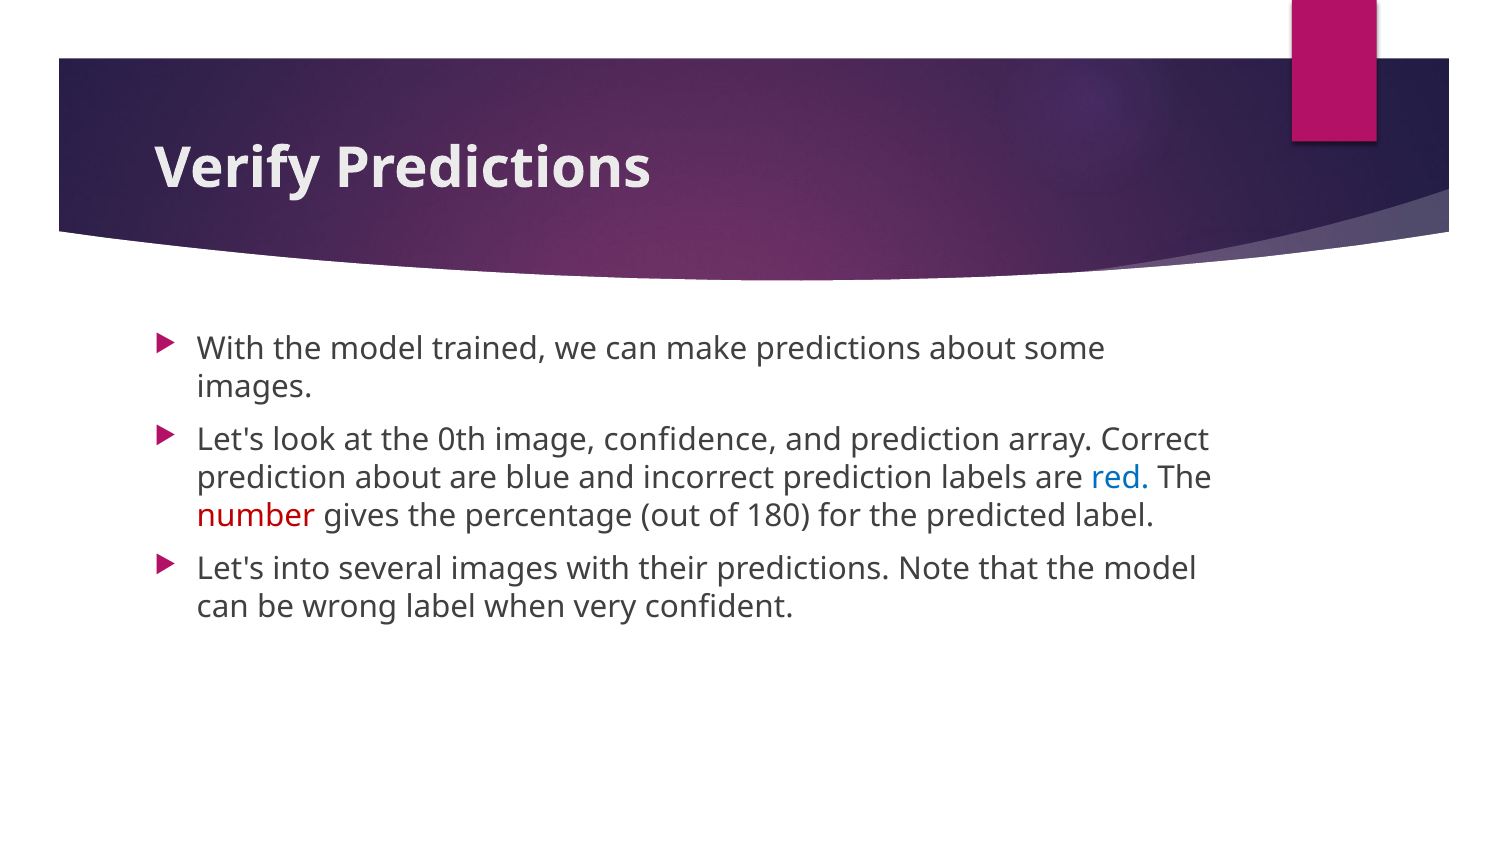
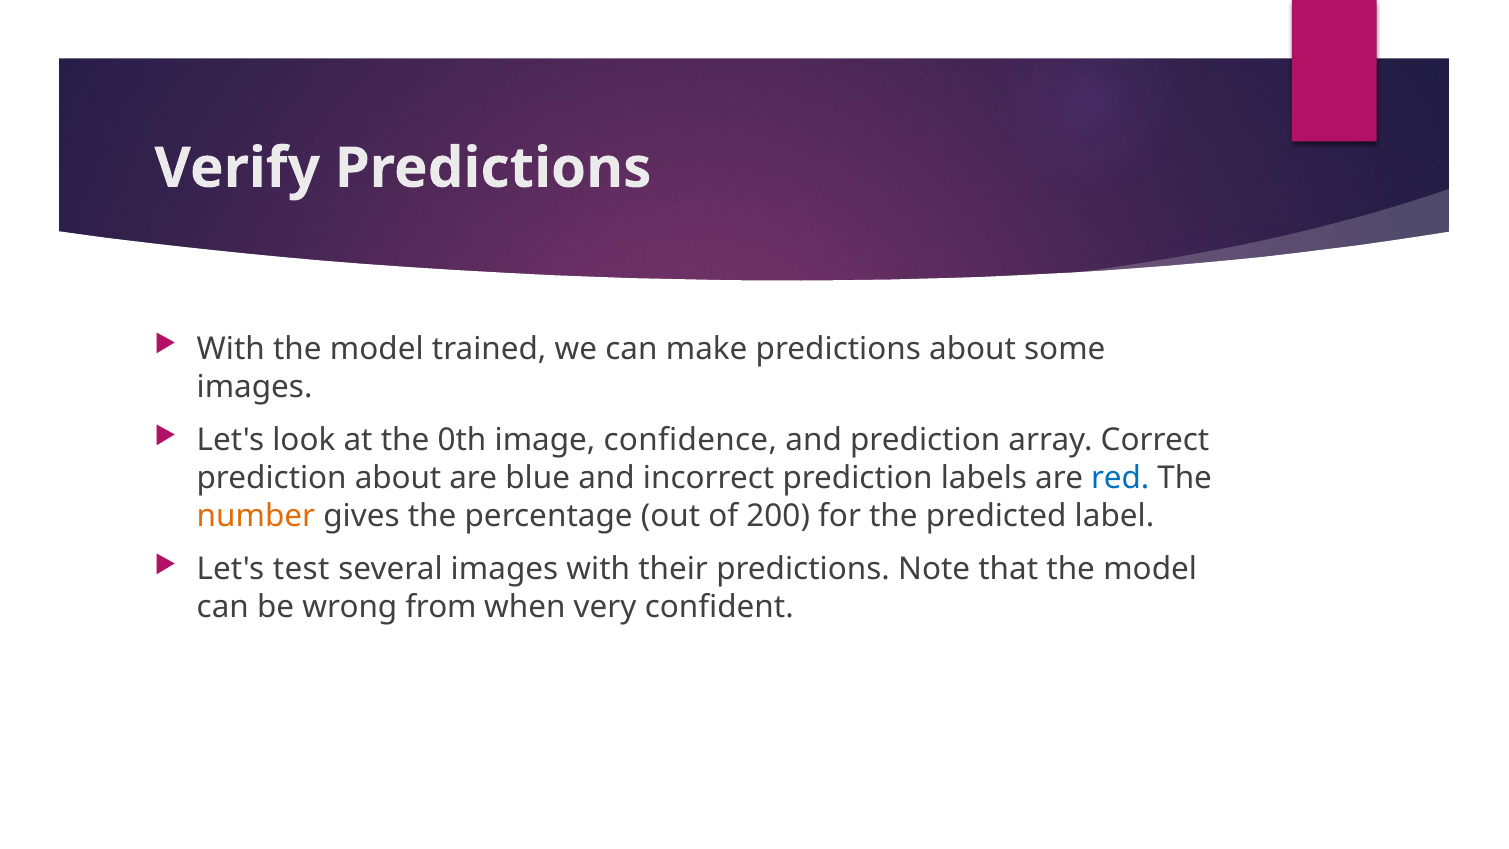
number colour: red -> orange (256, 516)
180: 180 -> 200 (778, 516)
into: into -> test (301, 569)
wrong label: label -> from (441, 607)
